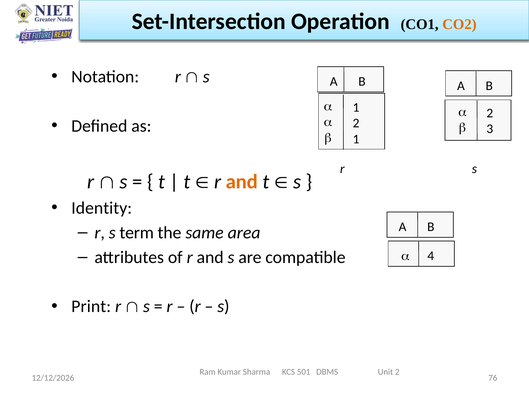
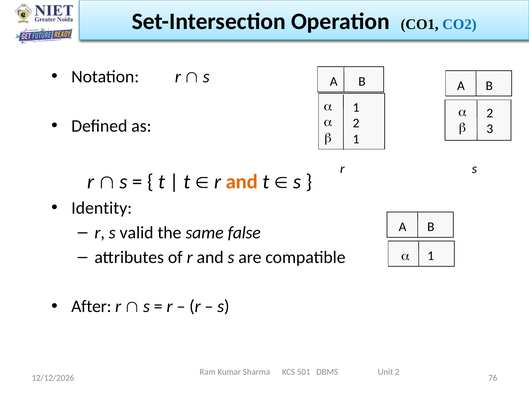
CO2 colour: orange -> blue (459, 24)
term: term -> valid (137, 233)
area: area -> false (244, 233)
4: 4 -> 1 (431, 256)
Print: Print -> After (91, 307)
